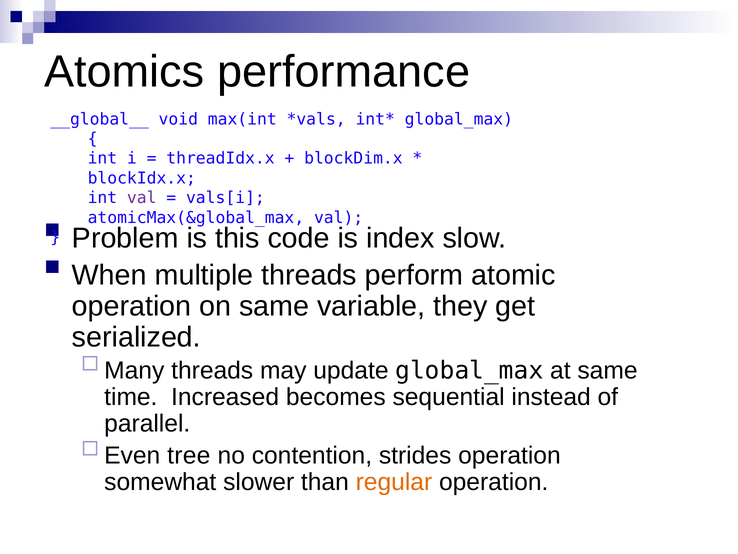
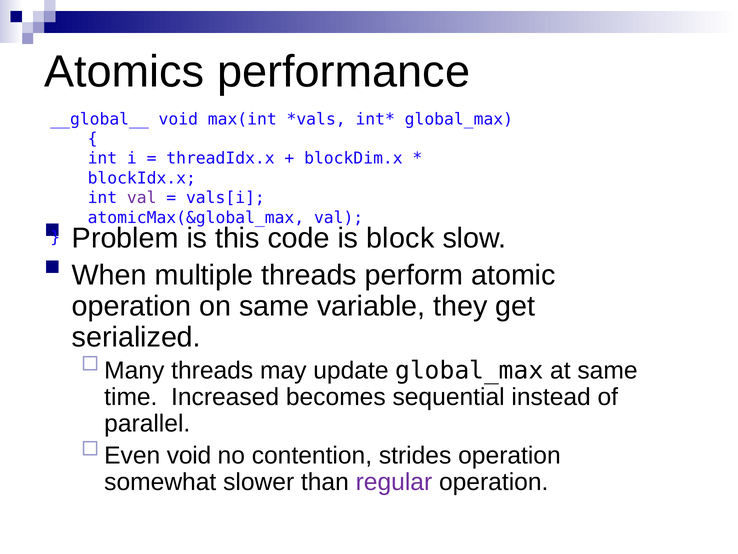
index: index -> block (400, 238)
Even tree: tree -> void (189, 455)
regular colour: orange -> purple (394, 482)
